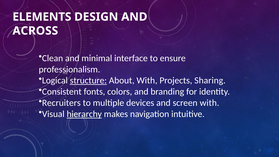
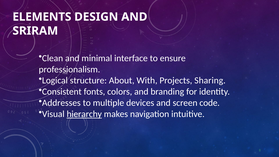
ACROSS: ACROSS -> SRIRAM (35, 31)
structure underline: present -> none (88, 80)
Recruiters: Recruiters -> Addresses (61, 103)
screen with: with -> code (210, 103)
